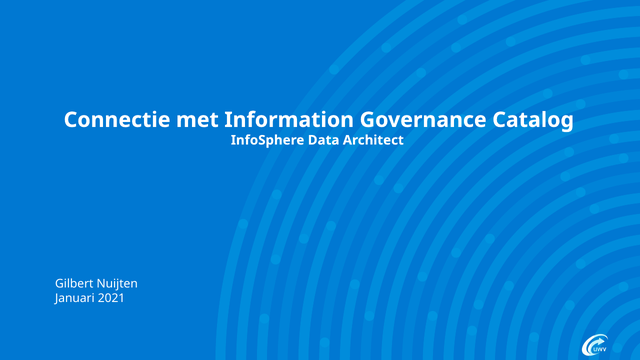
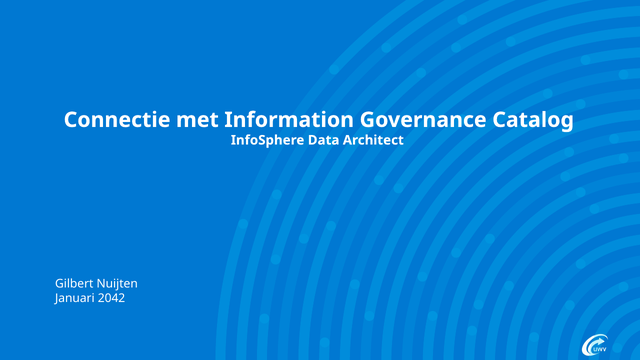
2021: 2021 -> 2042 (112, 298)
